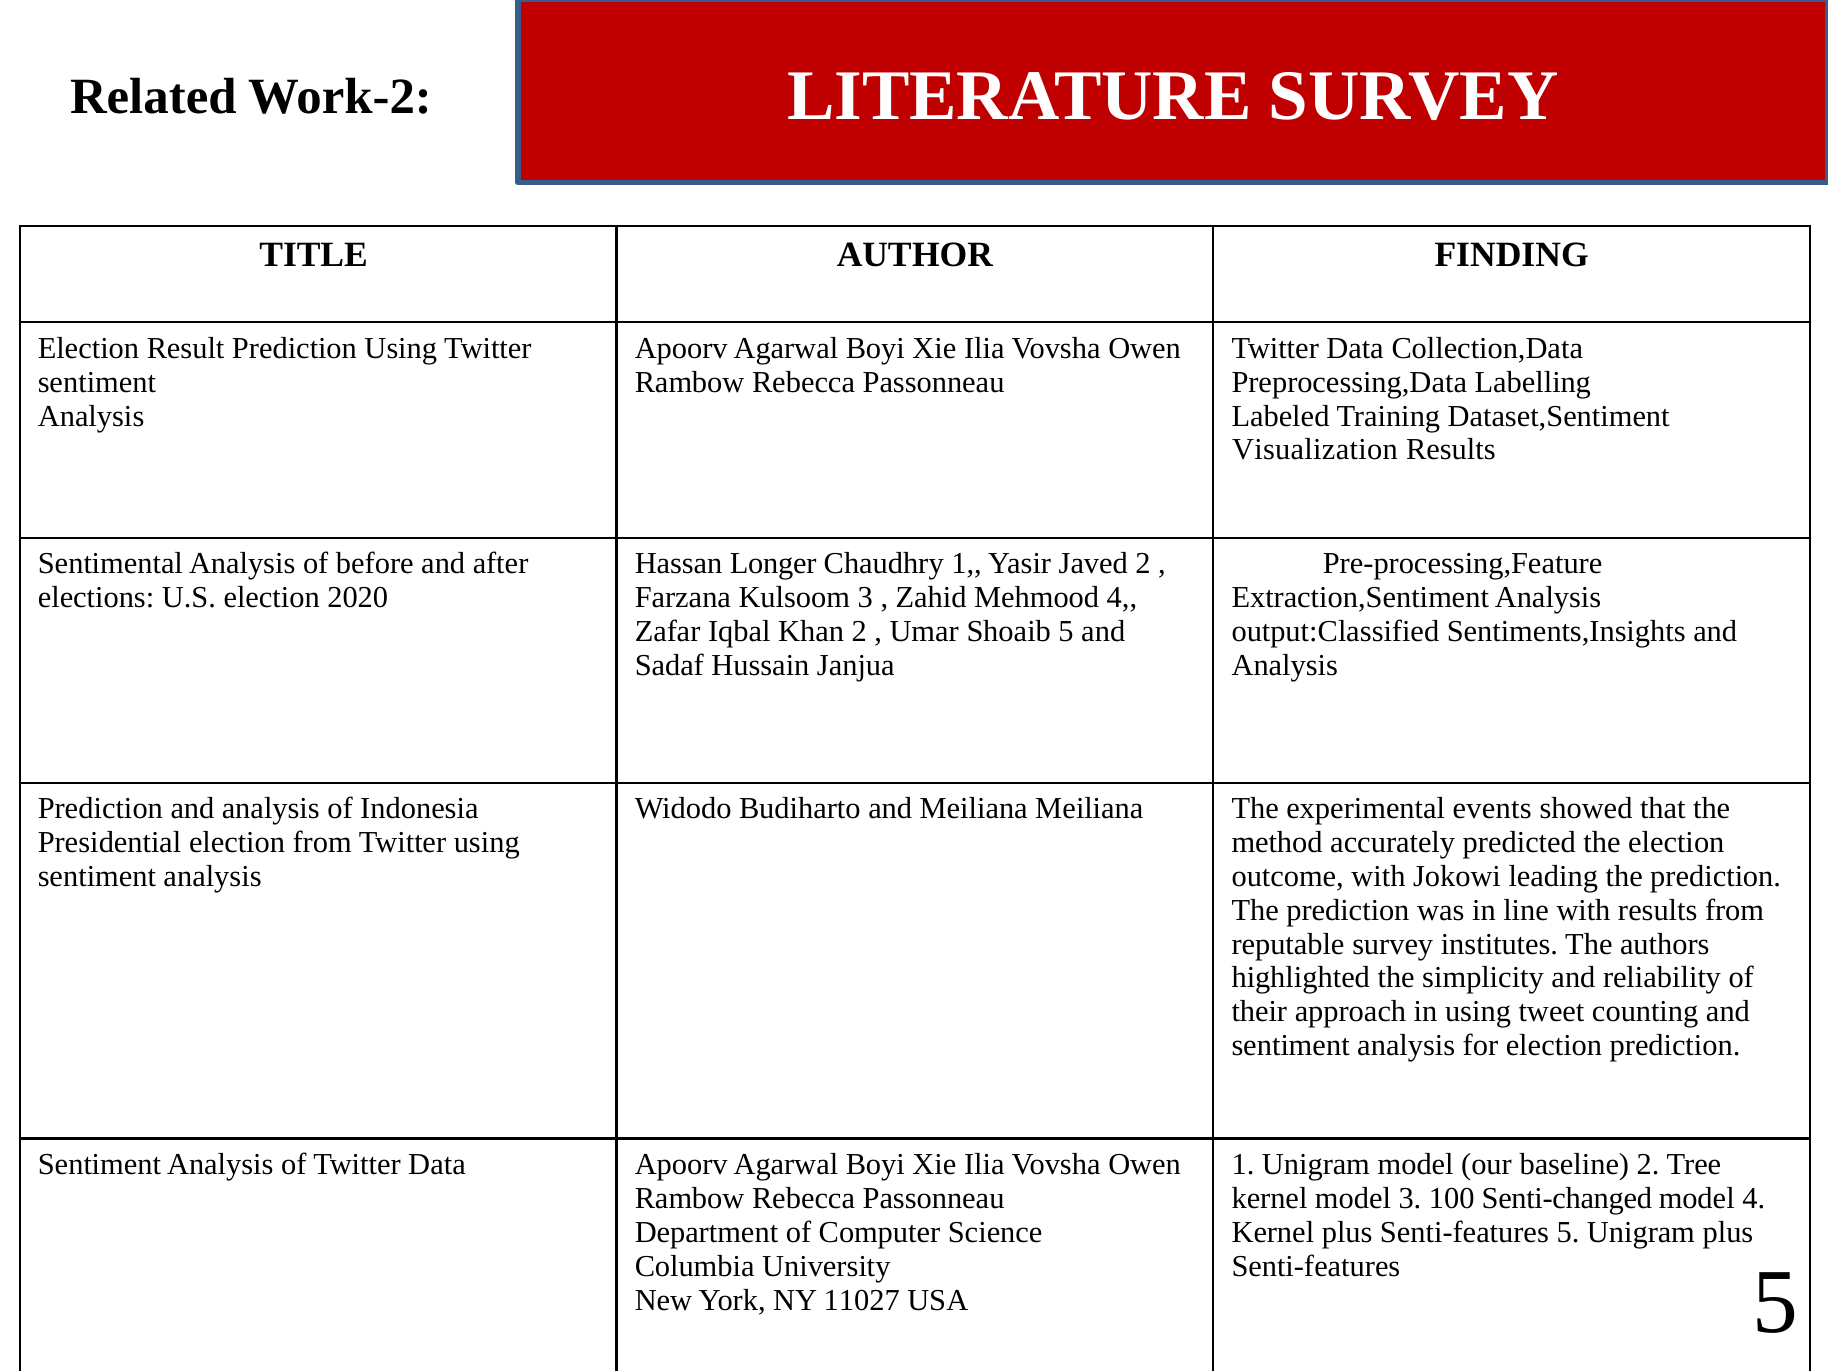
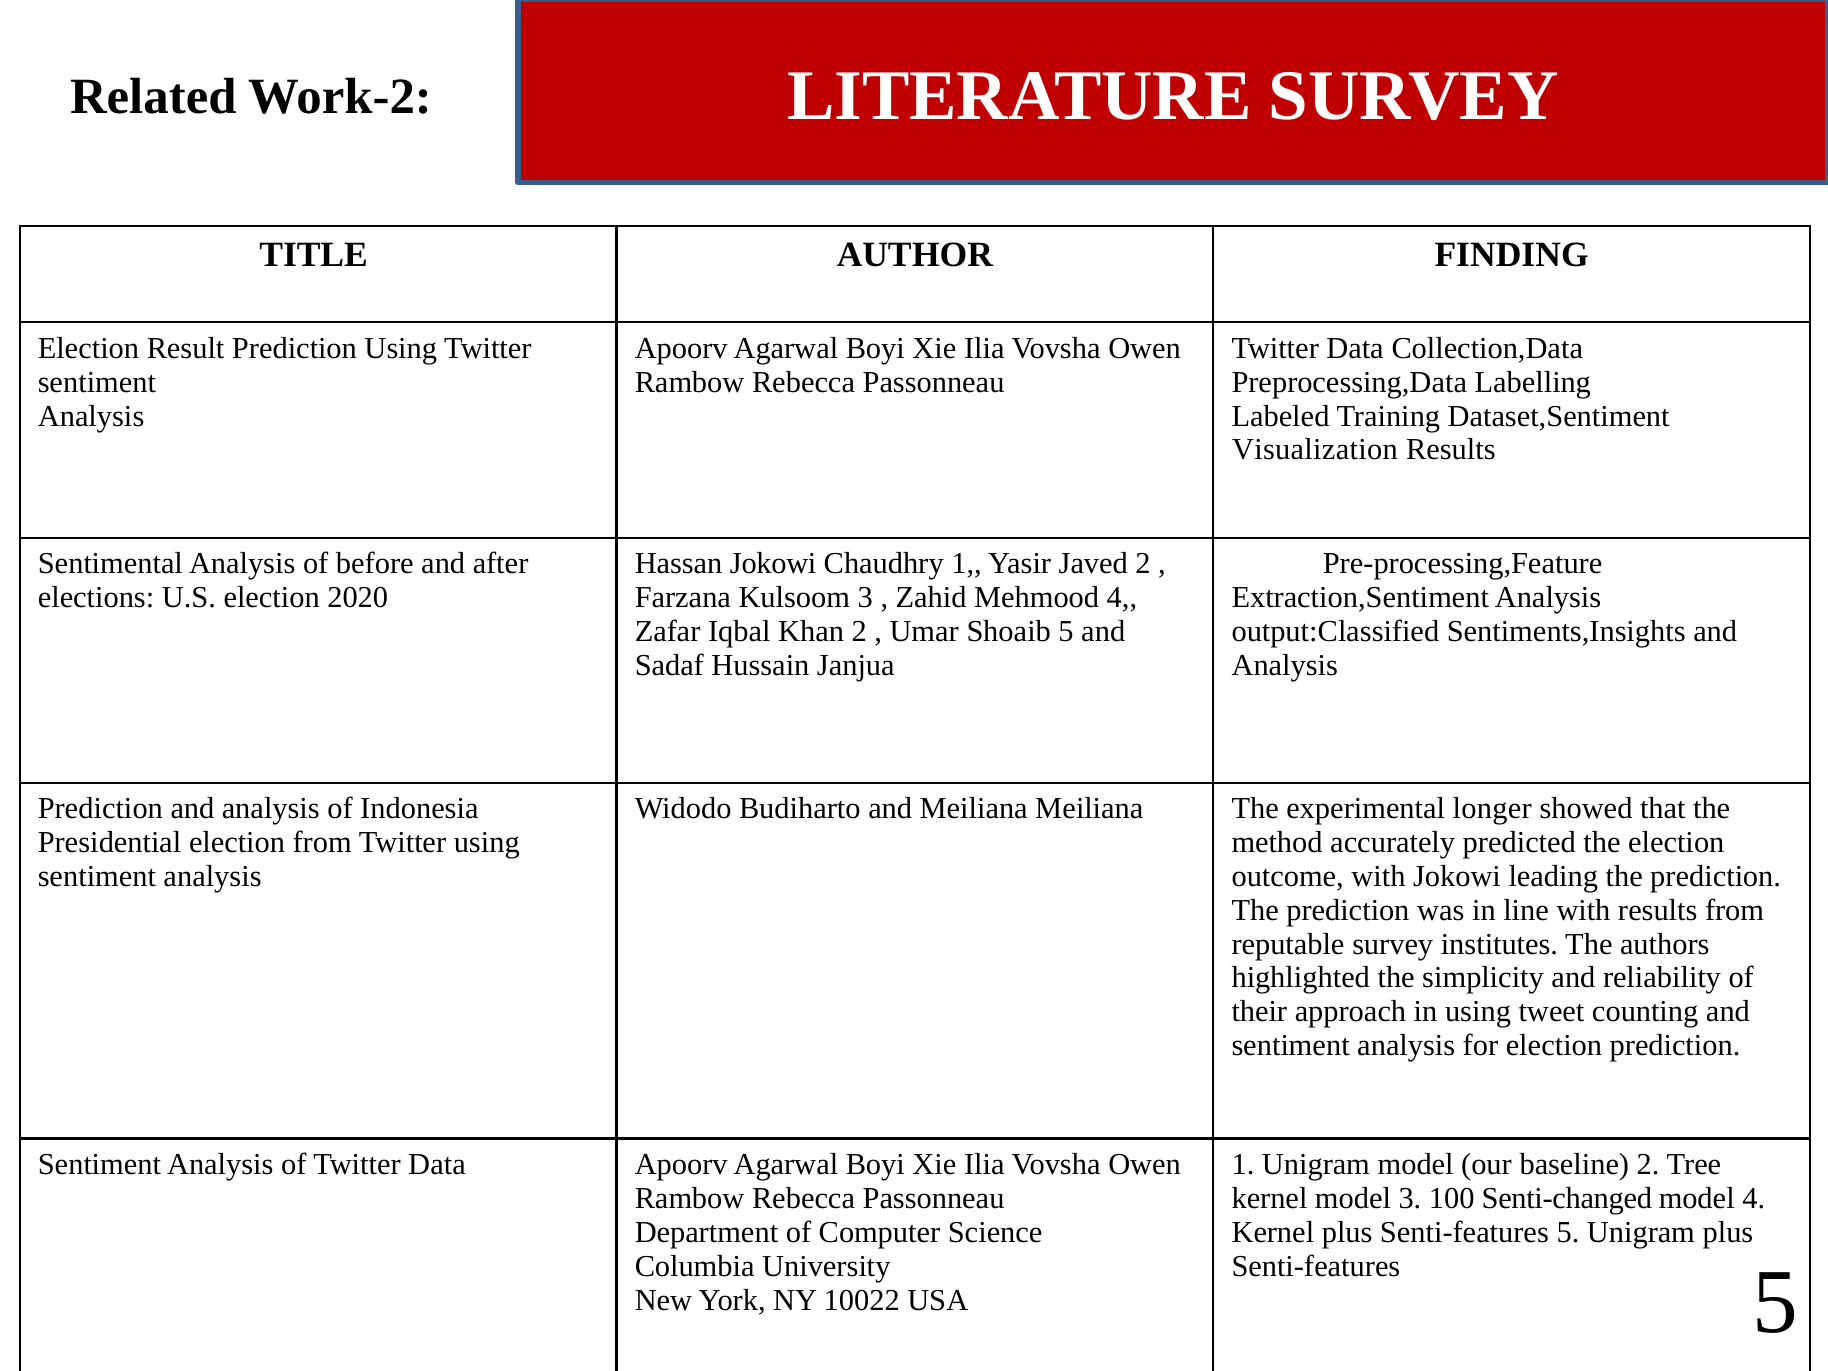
Hassan Longer: Longer -> Jokowi (773, 564)
events: events -> longer (1492, 809)
11027: 11027 -> 10022 (862, 1300)
